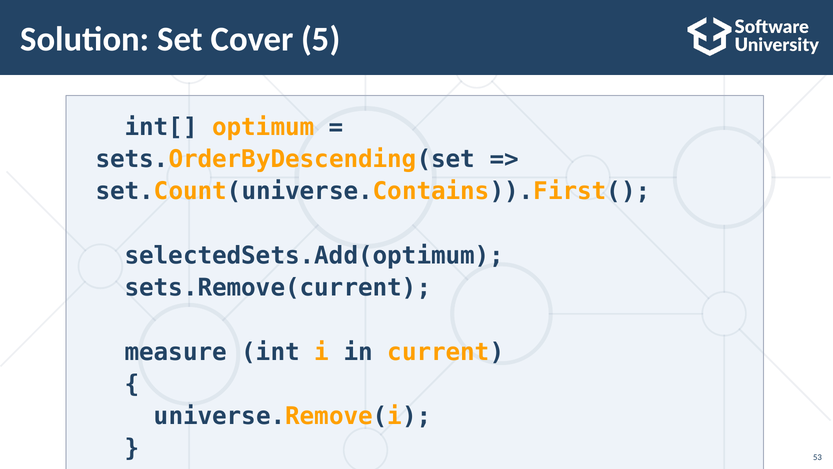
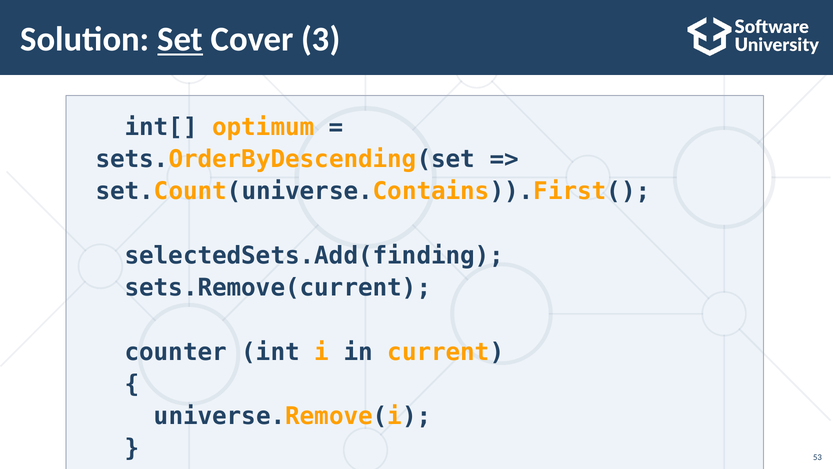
Set underline: none -> present (180, 39)
5: 5 -> 3 (321, 39)
selectedSets.Add(optimum: selectedSets.Add(optimum -> selectedSets.Add(finding (314, 255)
measure: measure -> counter (176, 352)
